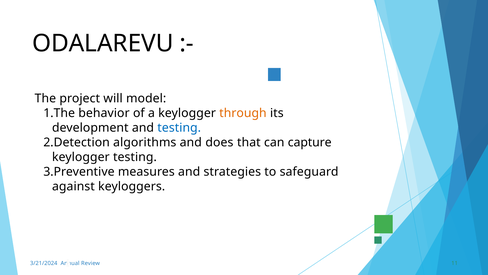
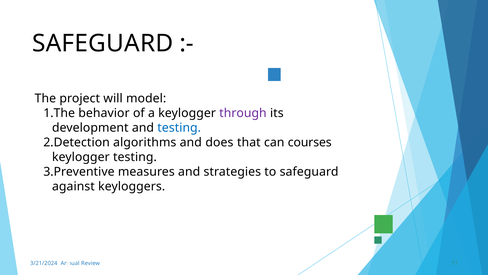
ODALAREVU: ODALAREVU -> SAFEGUARD (103, 43)
through colour: orange -> purple (243, 113)
capture: capture -> courses (310, 142)
